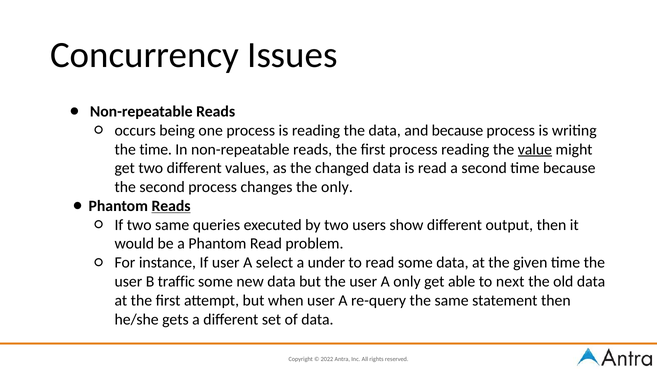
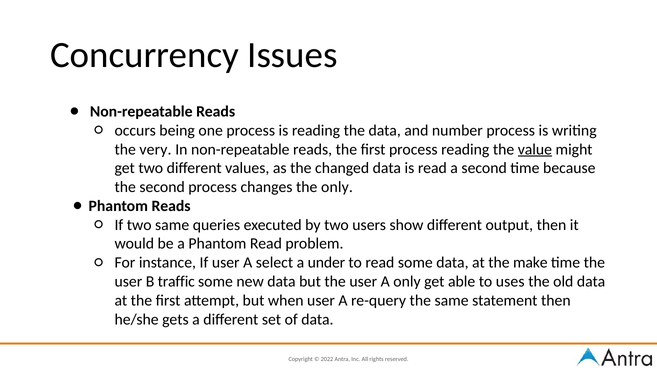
and because: because -> number (457, 130)
the time: time -> very (156, 149)
Reads underline: present -> none (171, 206)
given: given -> make (530, 262)
next: next -> uses (510, 281)
